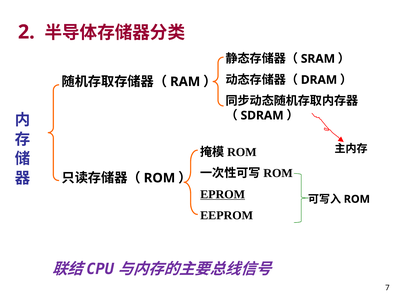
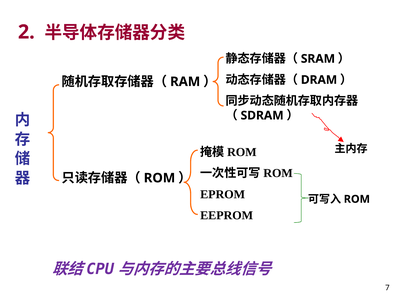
EPROM underline: present -> none (223, 194)
